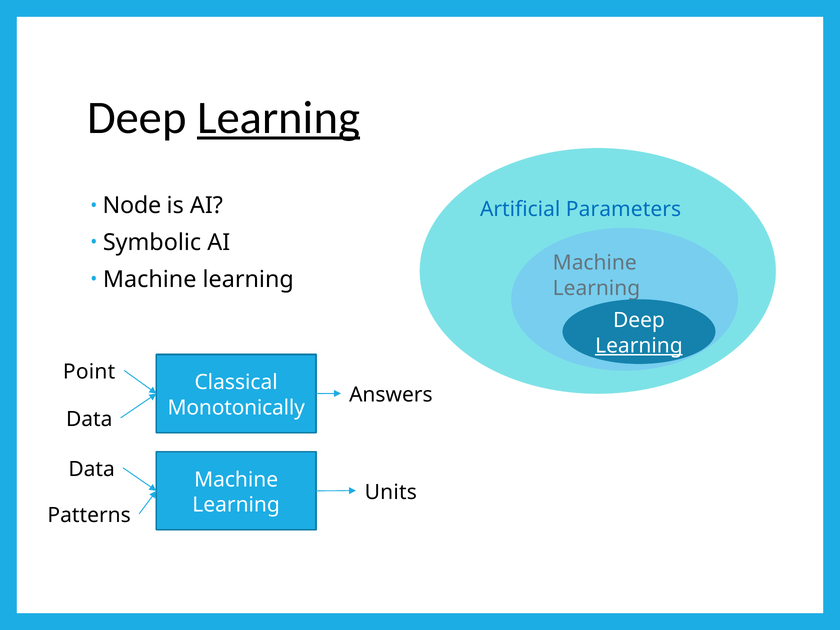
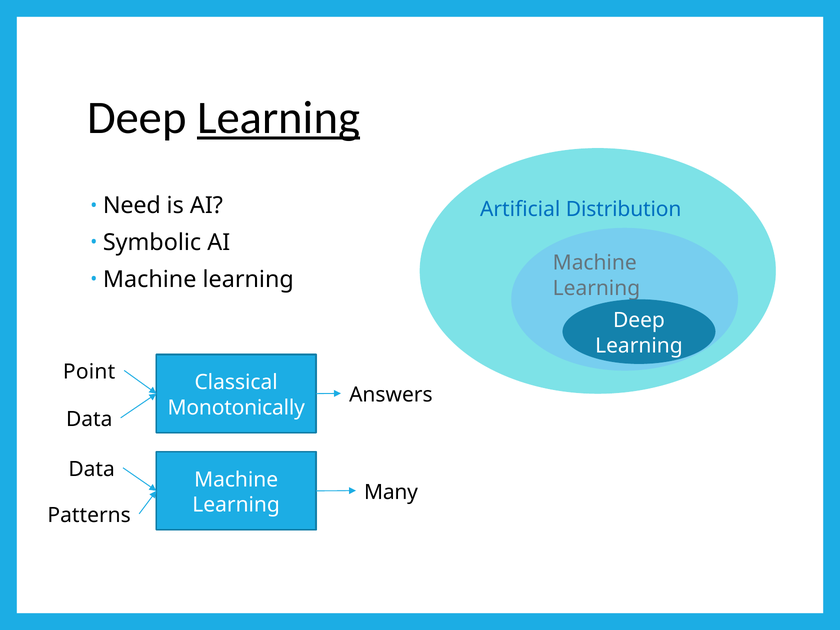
Node: Node -> Need (132, 206)
Parameters: Parameters -> Distribution (624, 209)
Learning underline: present -> none (639, 346)
Units: Units -> Many (391, 492)
